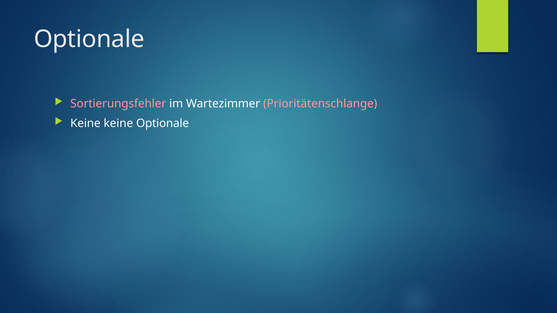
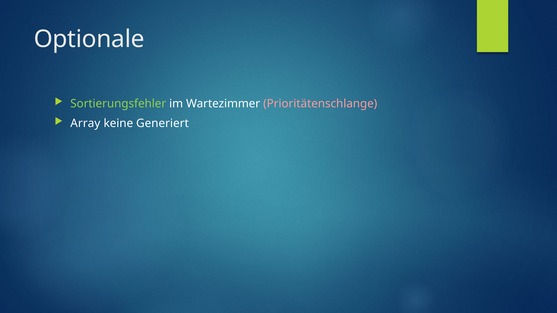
Sortierungsfehler colour: pink -> light green (118, 104)
Keine: Keine -> Array (85, 123)
keine Optionale: Optionale -> Generiert (162, 123)
